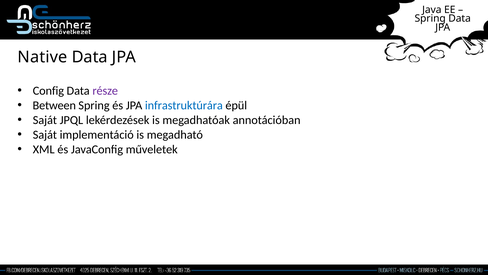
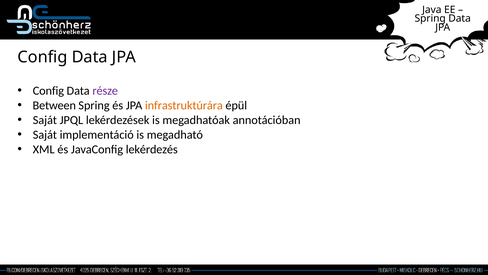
Native: Native -> Config (43, 57)
infrastruktúrára colour: blue -> orange (184, 105)
műveletek: műveletek -> lekérdezés (152, 149)
